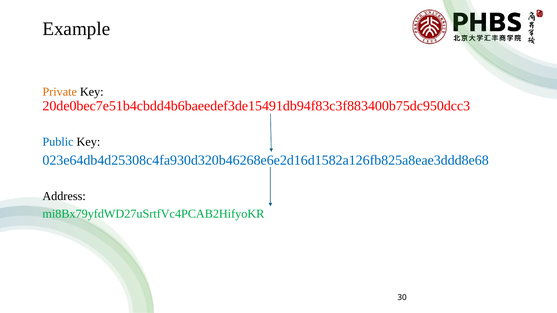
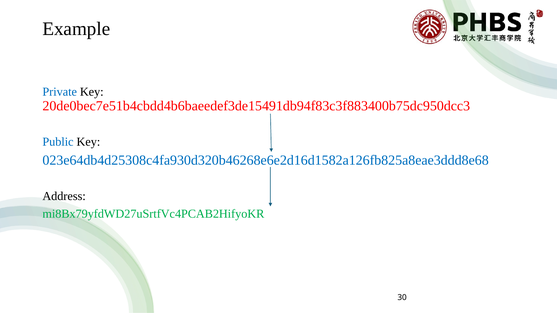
Private colour: orange -> blue (60, 92)
